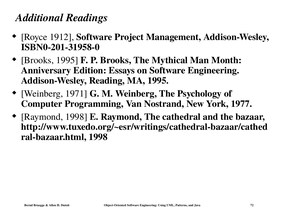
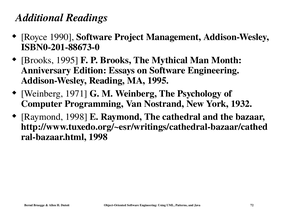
1912: 1912 -> 1990 (62, 37)
ISBN0-201-31958-0: ISBN0-201-31958-0 -> ISBN0-201-88673-0 (60, 47)
1977: 1977 -> 1932 (241, 104)
